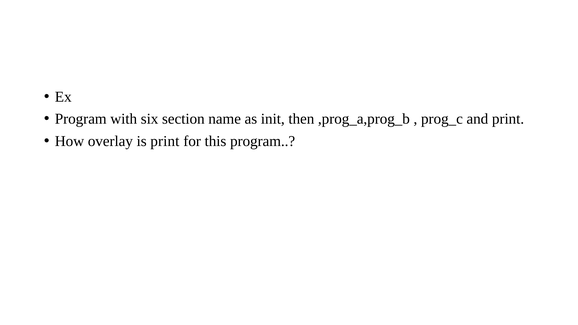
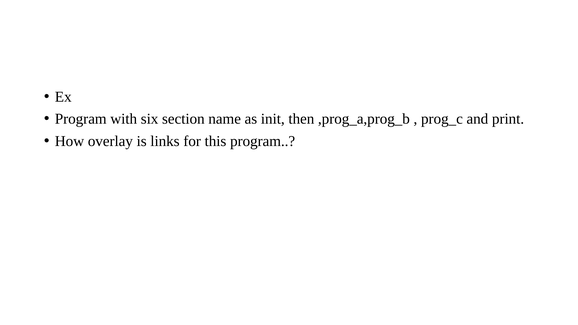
is print: print -> links (165, 141)
